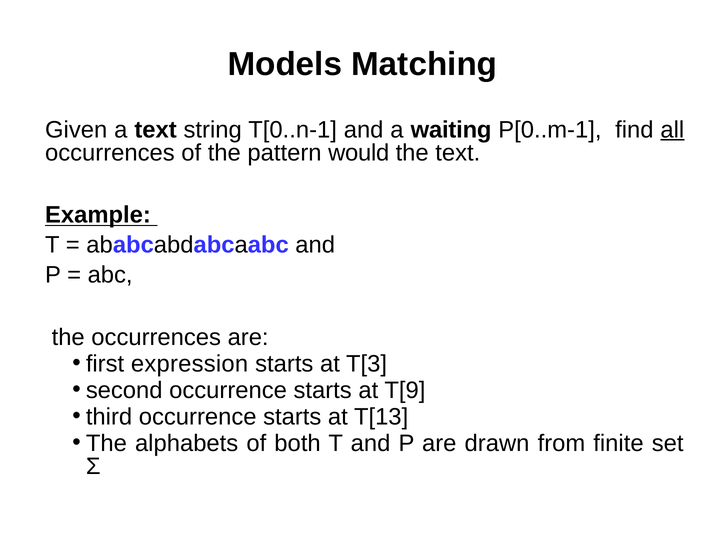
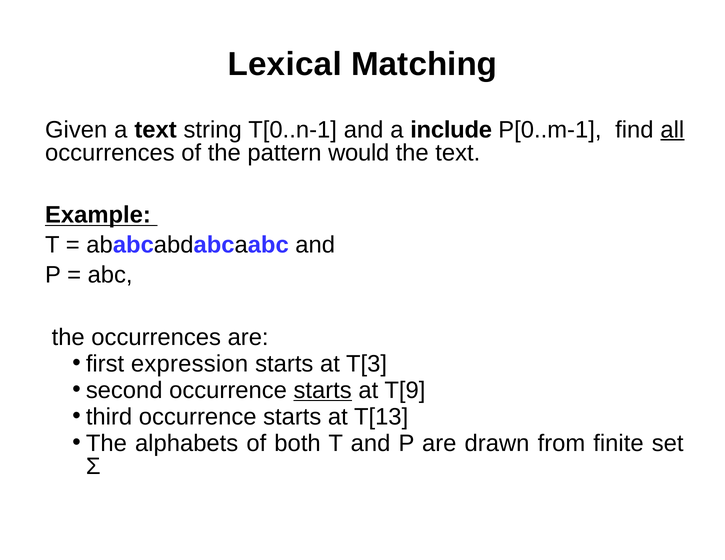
Models: Models -> Lexical (285, 64)
waiting: waiting -> include (451, 130)
starts underline: none -> present (323, 390)
